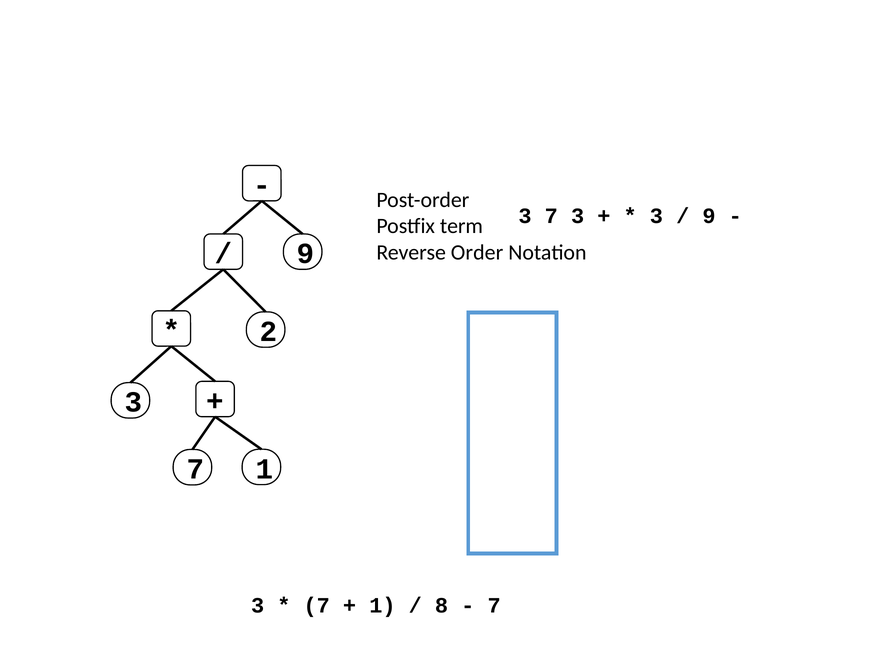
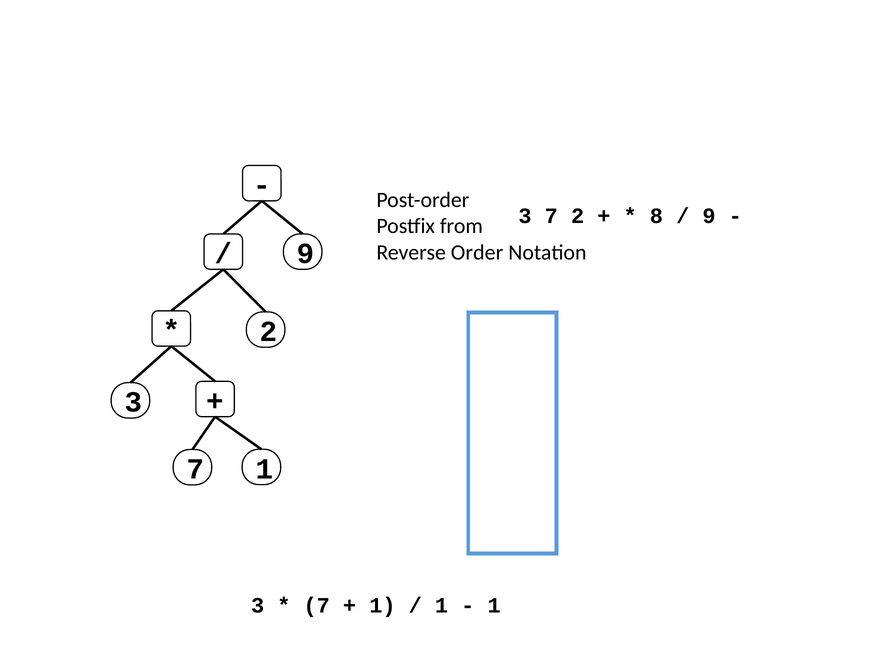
7 3: 3 -> 2 (578, 216)
3: 3 -> 8 (656, 216)
term: term -> from (461, 226)
8: 8 -> 1 (442, 606)
7: 7 -> 1 (494, 606)
